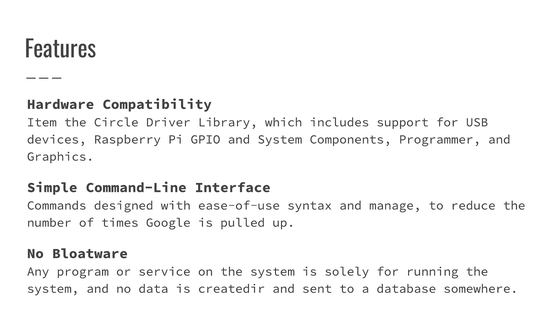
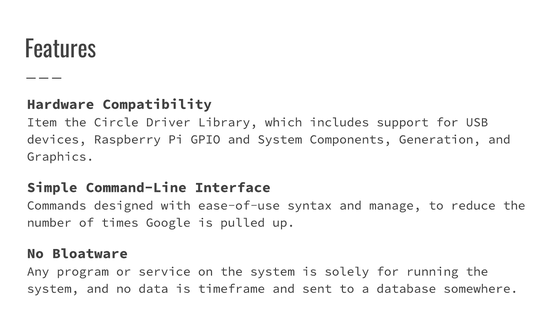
Programmer: Programmer -> Generation (440, 139)
createdir: createdir -> timeframe (232, 289)
